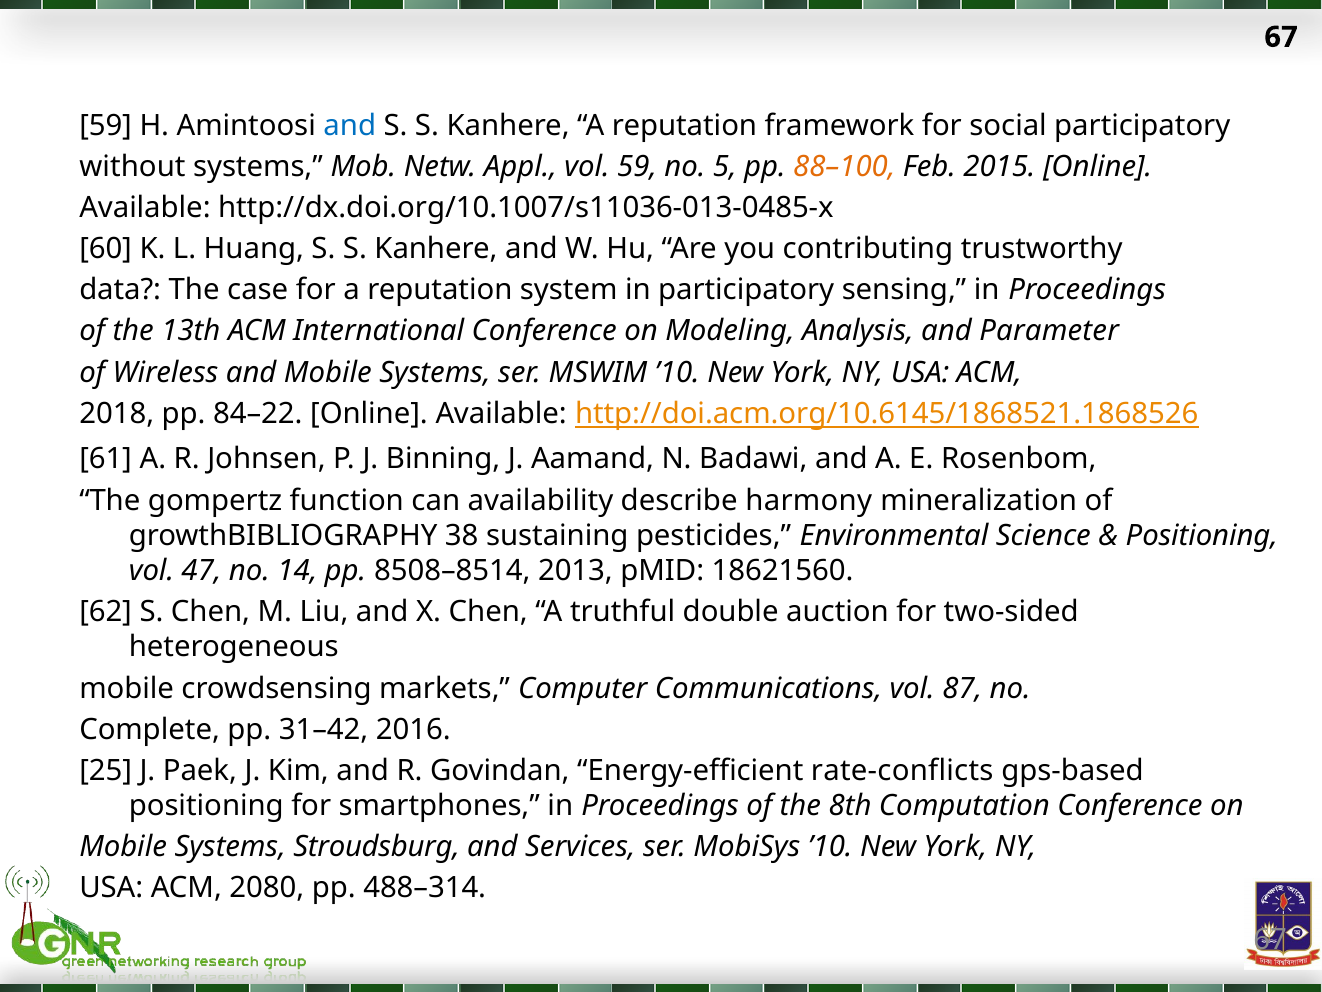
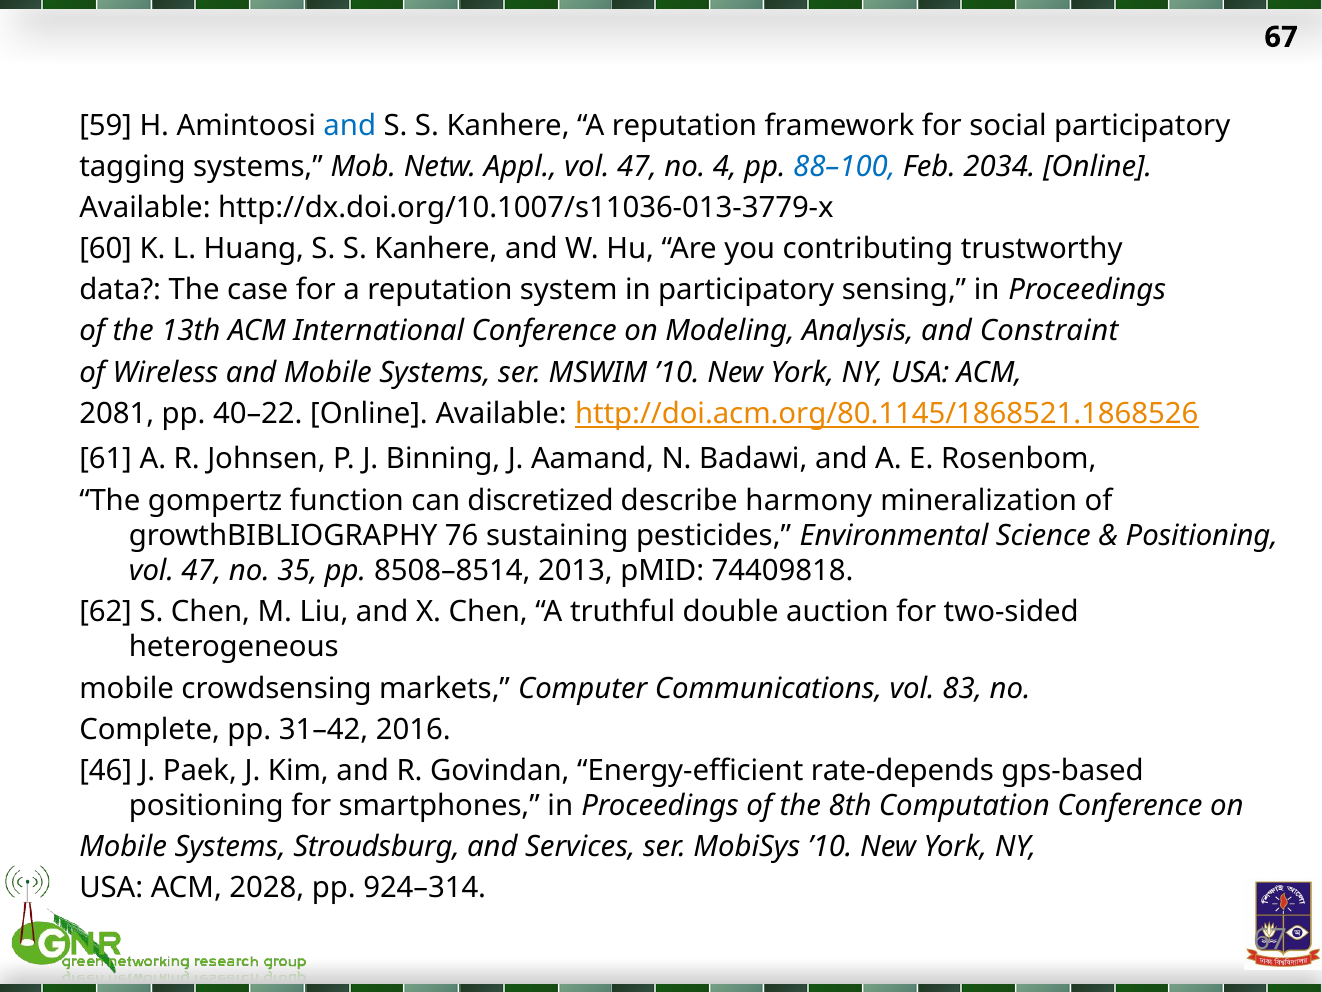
without: without -> tagging (133, 167)
Appl vol 59: 59 -> 47 (637, 167)
5: 5 -> 4 (725, 167)
88–100 colour: orange -> blue (844, 167)
2015: 2015 -> 2034 (999, 167)
http://dx.doi.org/10.1007/s11036-013-0485-x: http://dx.doi.org/10.1007/s11036-013-0485-x -> http://dx.doi.org/10.1007/s11036-013-3779-x (526, 208)
Parameter: Parameter -> Constraint (1049, 331)
2018: 2018 -> 2081 (117, 413)
84–22: 84–22 -> 40–22 (258, 413)
http://doi.acm.org/10.6145/1868521.1868526: http://doi.acm.org/10.6145/1868521.1868526 -> http://doi.acm.org/80.1145/1868521.1868526 (887, 413)
availability: availability -> discretized (541, 500)
38: 38 -> 76 (462, 535)
14: 14 -> 35 (297, 571)
18621560: 18621560 -> 74409818 (783, 571)
87: 87 -> 83 (962, 688)
25: 25 -> 46 (106, 770)
rate-conflicts: rate-conflicts -> rate-depends (902, 770)
2080: 2080 -> 2028 (267, 888)
488–314: 488–314 -> 924–314 (425, 888)
